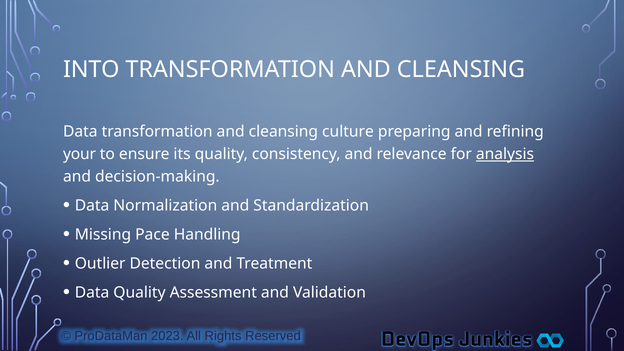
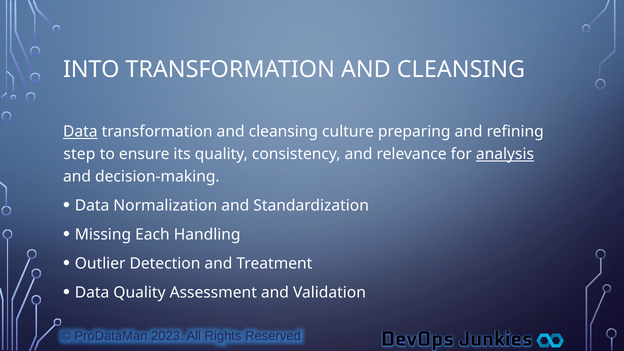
Data underline: none -> present (80, 132)
your: your -> step (79, 154)
Pace: Pace -> Each (152, 235)
